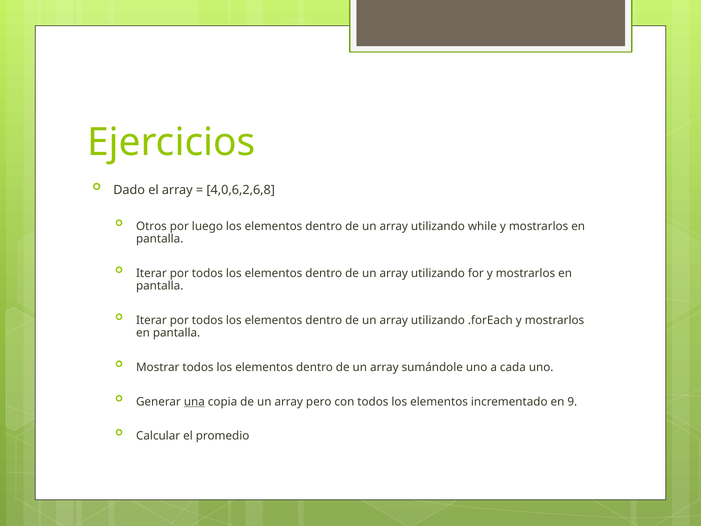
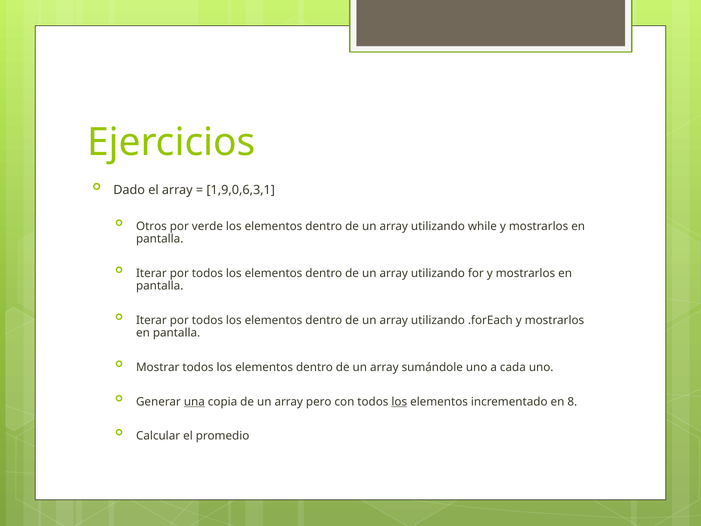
4,0,6,2,6,8: 4,0,6,2,6,8 -> 1,9,0,6,3,1 (241, 190)
luego: luego -> verde (207, 226)
los underline: none -> present (399, 401)
9: 9 -> 8 (572, 401)
